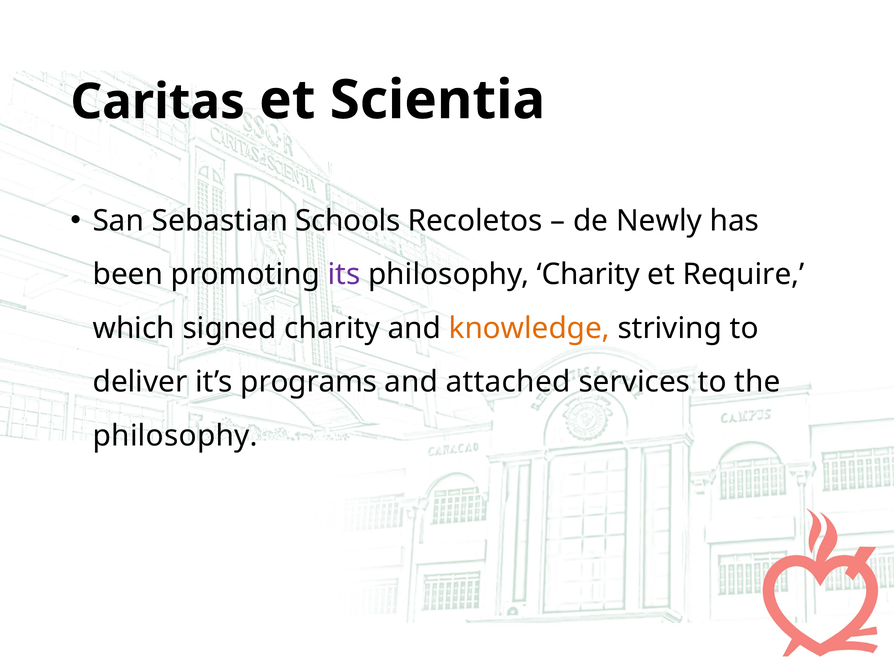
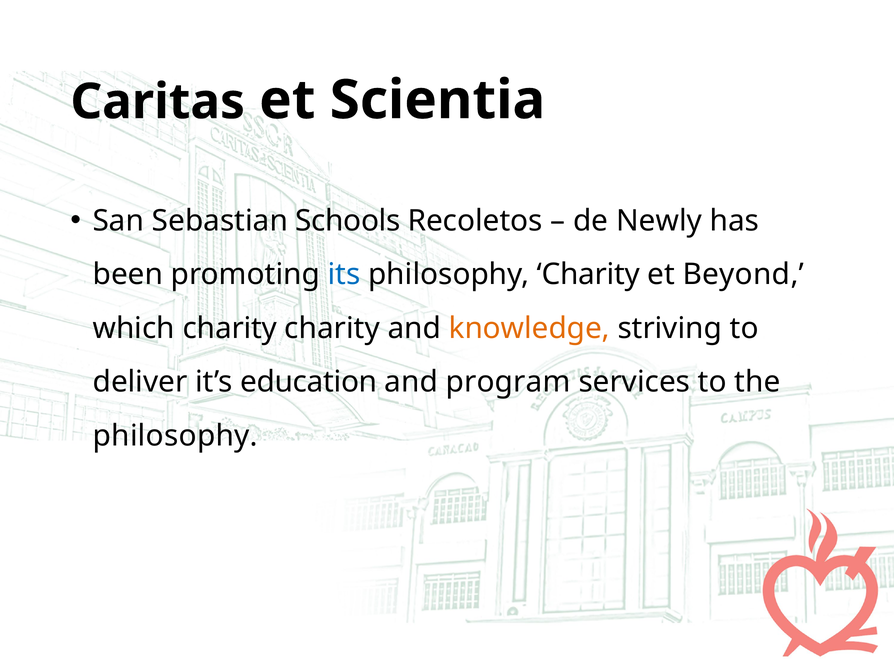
its colour: purple -> blue (344, 274)
Require: Require -> Beyond (743, 274)
which signed: signed -> charity (230, 328)
programs: programs -> education (309, 382)
attached: attached -> program (508, 382)
